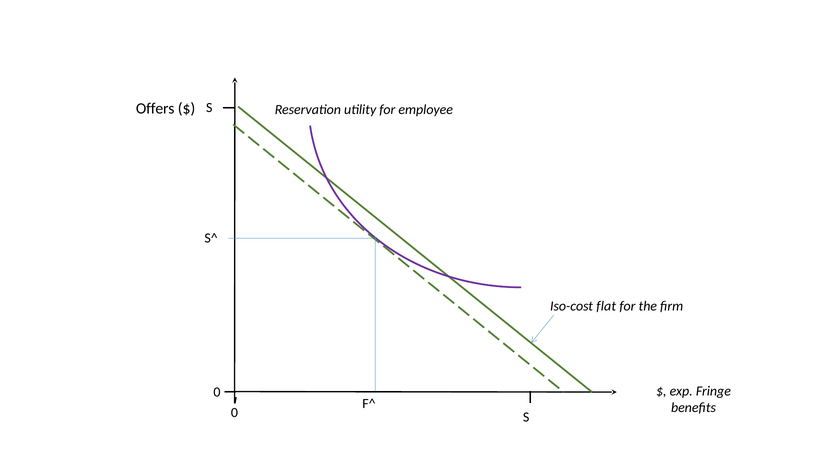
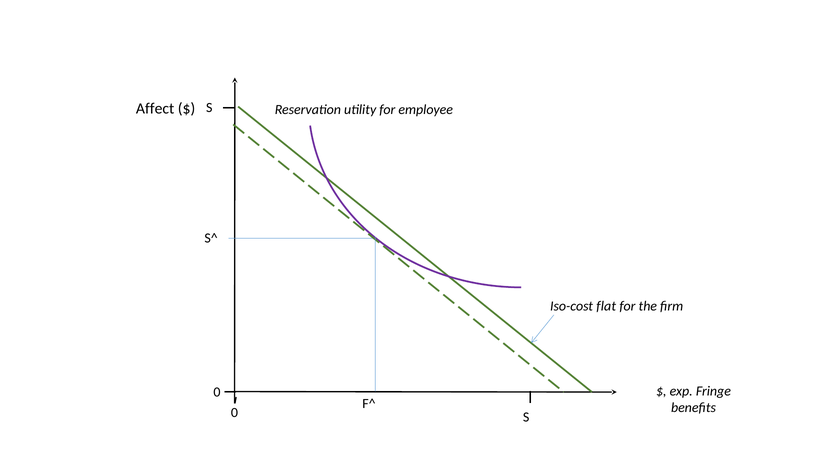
Offers: Offers -> Affect (155, 109)
